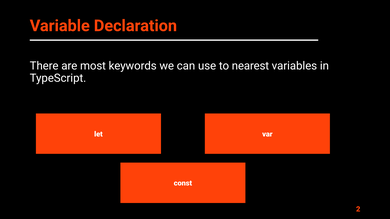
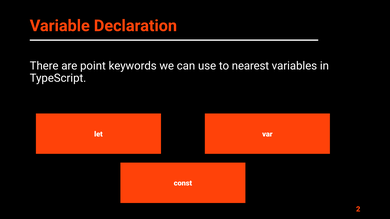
most: most -> point (93, 66)
